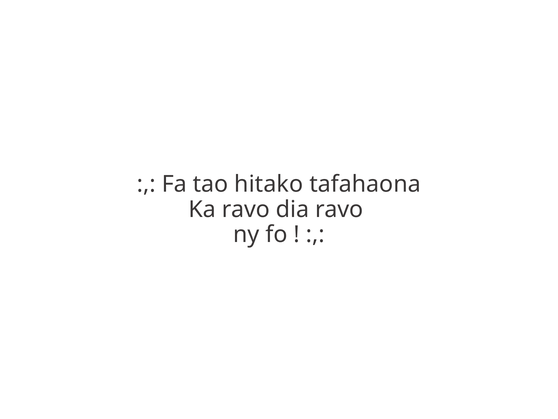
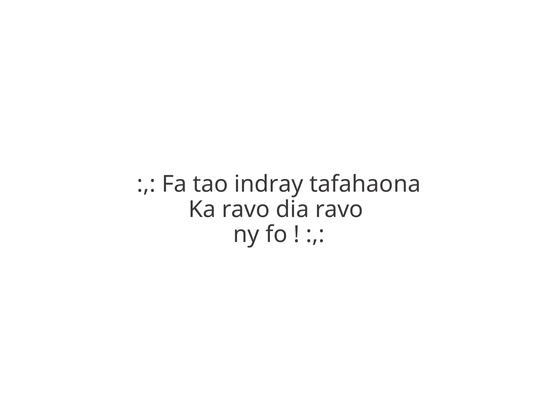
hitako: hitako -> indray (269, 184)
